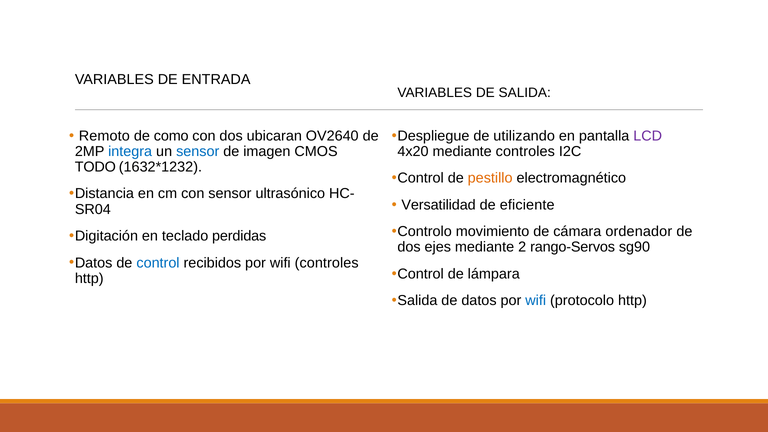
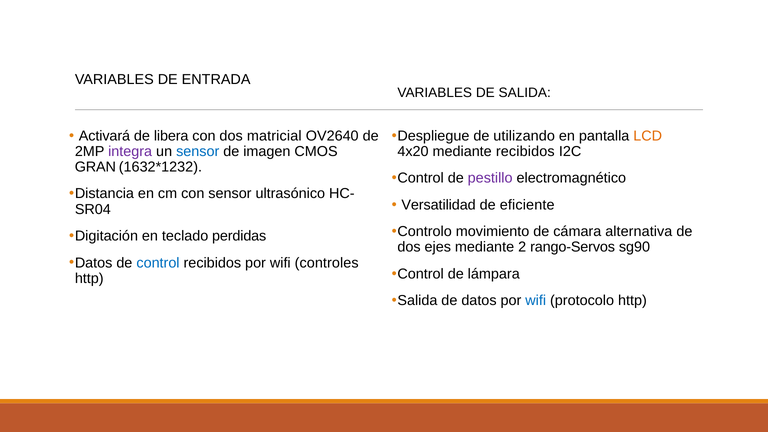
Remoto: Remoto -> Activará (104, 136)
como: como -> libera (171, 136)
ubicaran: ubicaran -> matricial (274, 136)
LCD colour: purple -> orange (648, 136)
integra colour: blue -> purple (130, 151)
mediante controles: controles -> recibidos (525, 151)
TODO: TODO -> GRAN (95, 167)
pestillo colour: orange -> purple (490, 178)
ordenador: ordenador -> alternativa (639, 232)
